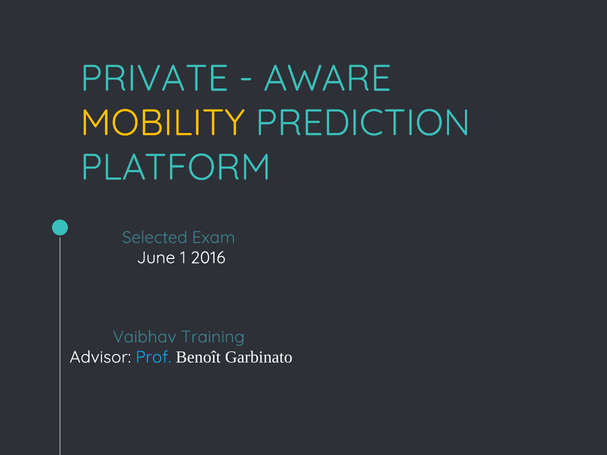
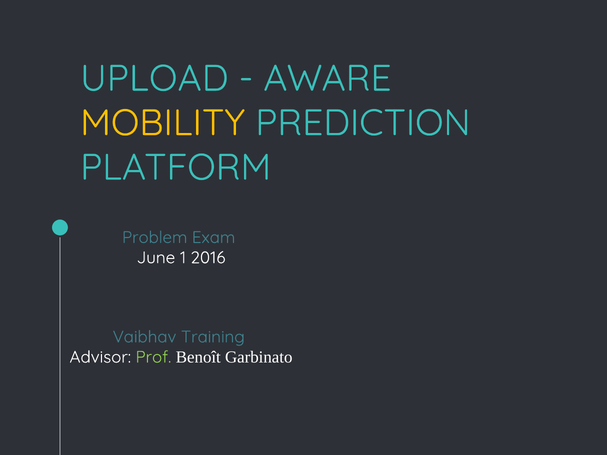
PRIVATE: PRIVATE -> UPLOAD (154, 79)
Selected: Selected -> Problem (155, 238)
Prof colour: light blue -> light green (153, 357)
